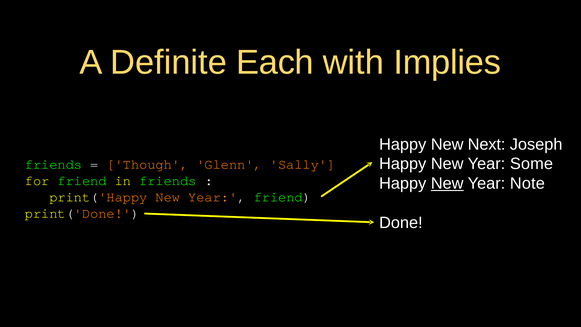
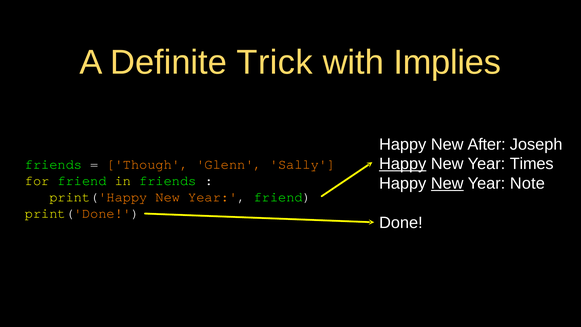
Each: Each -> Trick (275, 62)
Next: Next -> After (487, 144)
Happy underline: none -> present (403, 164)
Some: Some -> Times (532, 164)
